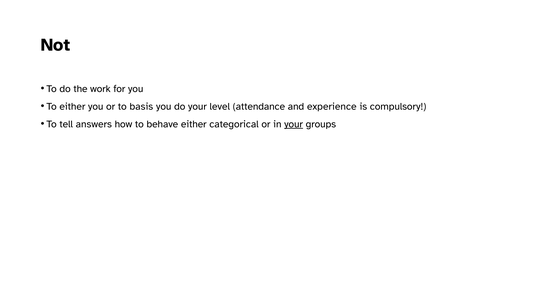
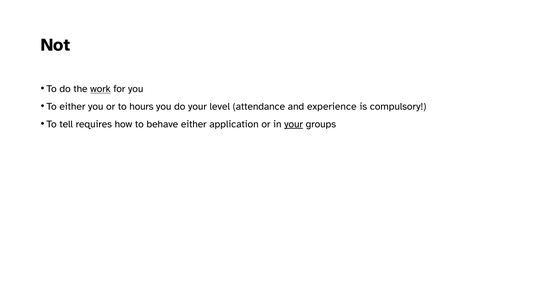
work underline: none -> present (100, 89)
basis: basis -> hours (141, 106)
answers: answers -> requires (94, 124)
categorical: categorical -> application (234, 124)
